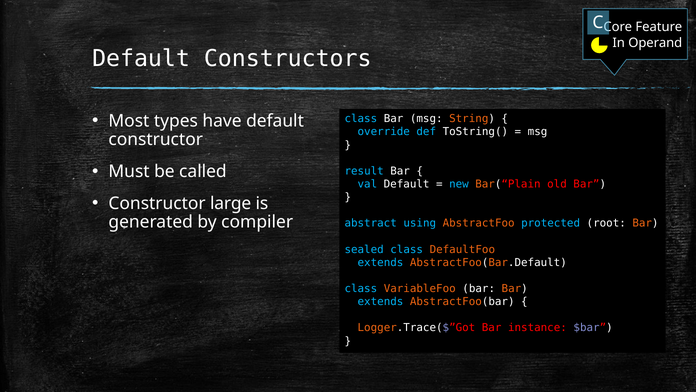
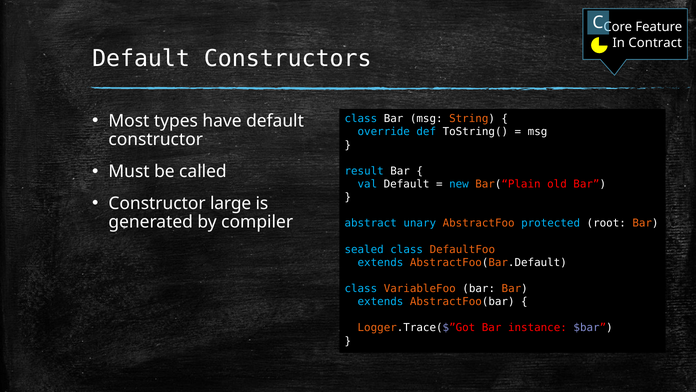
Operand: Operand -> Contract (655, 43)
using: using -> unary (420, 223)
